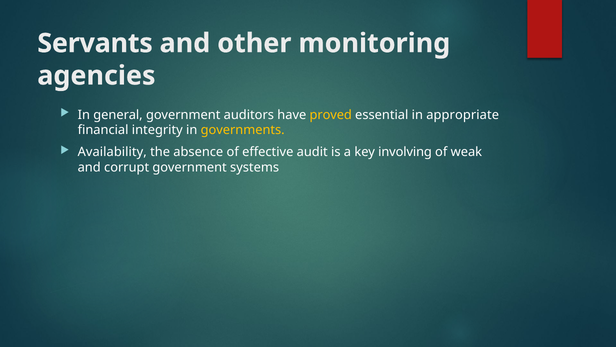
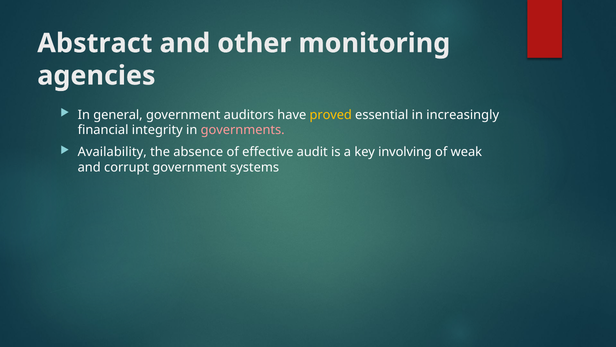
Servants: Servants -> Abstract (95, 43)
appropriate: appropriate -> increasingly (463, 115)
governments colour: yellow -> pink (243, 130)
